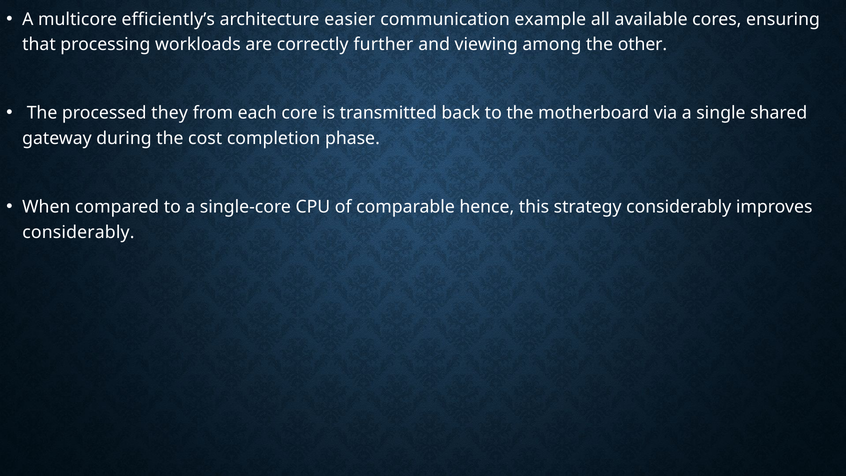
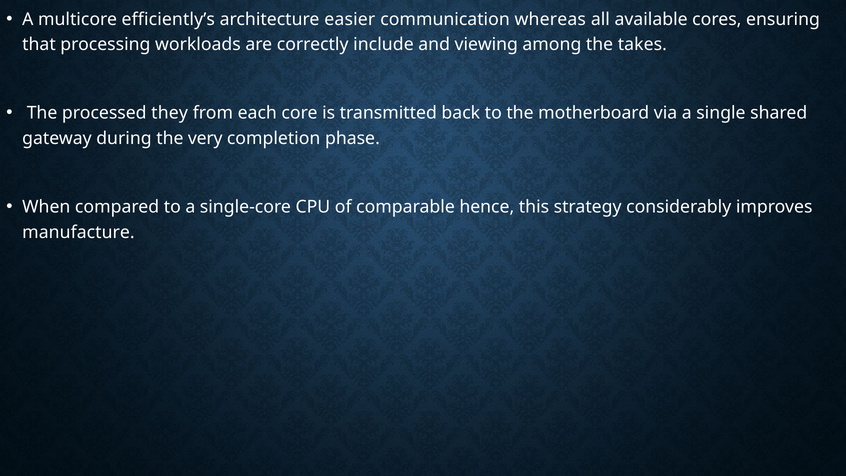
example: example -> whereas (550, 19)
further: further -> include (383, 45)
other: other -> takes (642, 45)
cost: cost -> very (205, 138)
considerably: considerably -> manufacture (78, 232)
